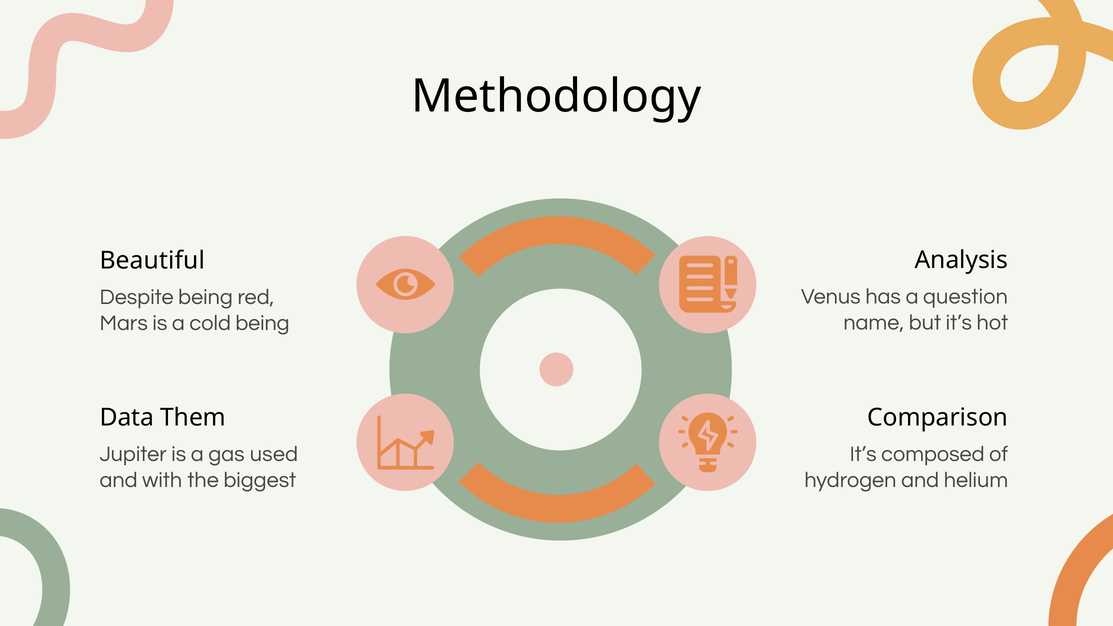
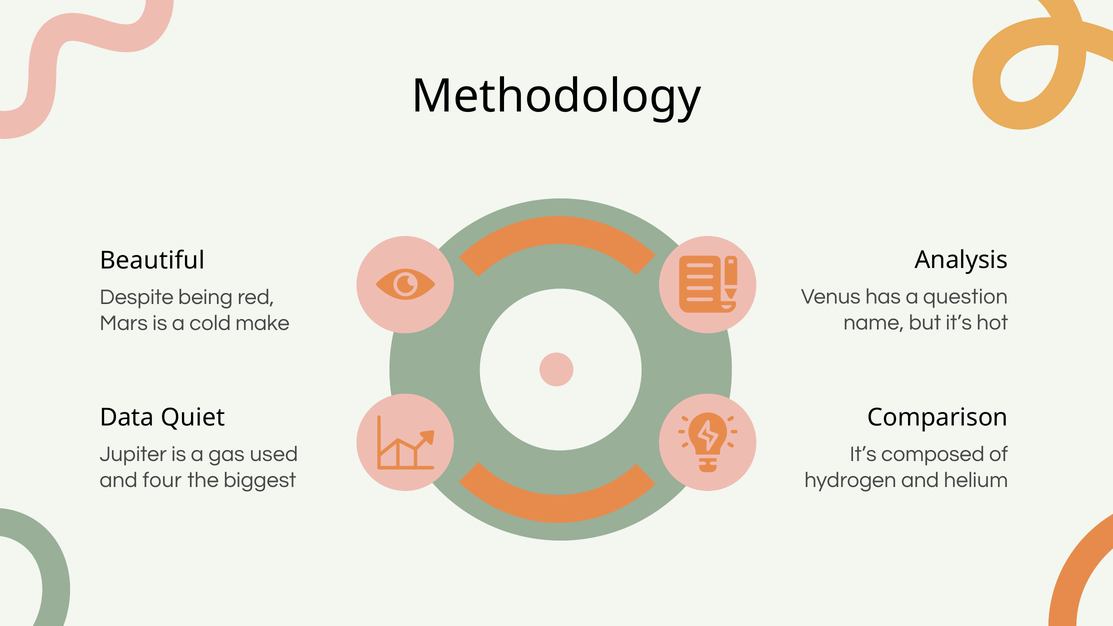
cold being: being -> make (263, 323)
Them: Them -> Quiet (193, 418)
with: with -> four (162, 480)
